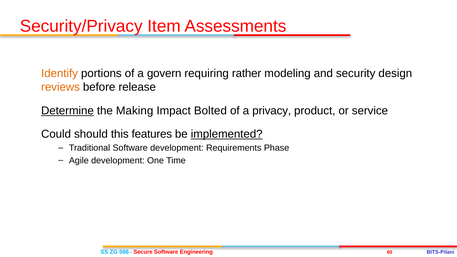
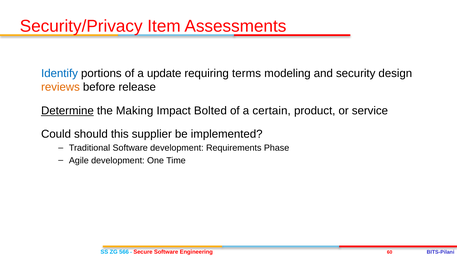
Identify colour: orange -> blue (60, 73)
govern: govern -> update (164, 73)
rather: rather -> terms (247, 73)
privacy: privacy -> certain (272, 111)
features: features -> supplier (152, 134)
implemented underline: present -> none (227, 134)
